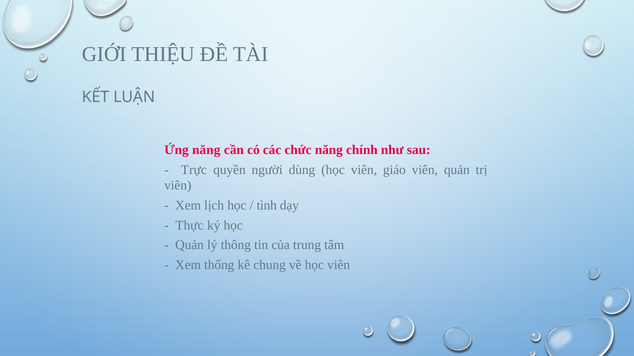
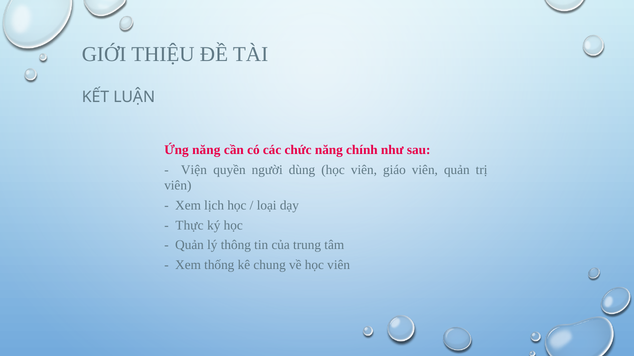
Trực: Trực -> Viện (194, 170)
tình: tình -> loại (267, 206)
